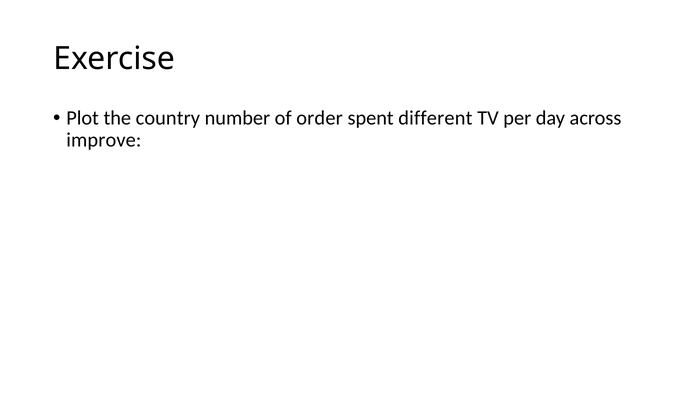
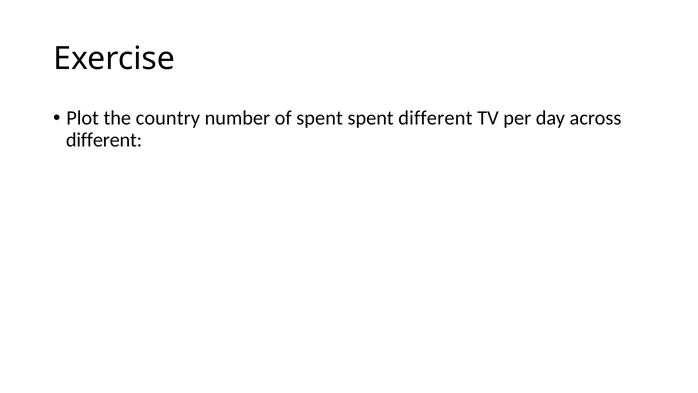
of order: order -> spent (320, 118)
improve: improve -> different (104, 140)
